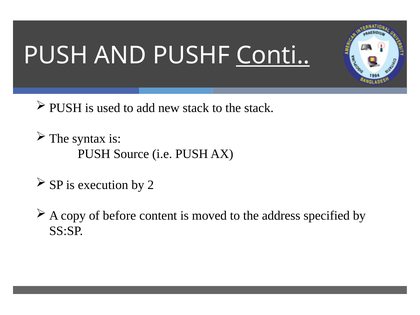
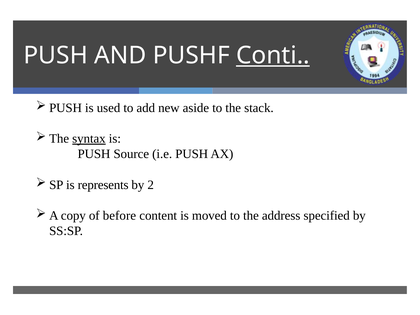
new stack: stack -> aside (196, 108)
syntax underline: none -> present (89, 139)
execution: execution -> represents (103, 185)
